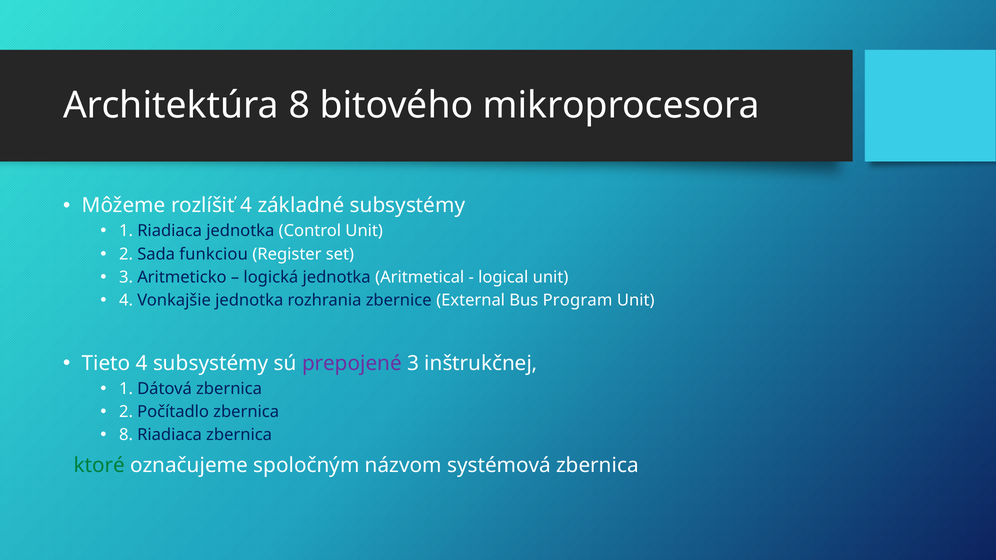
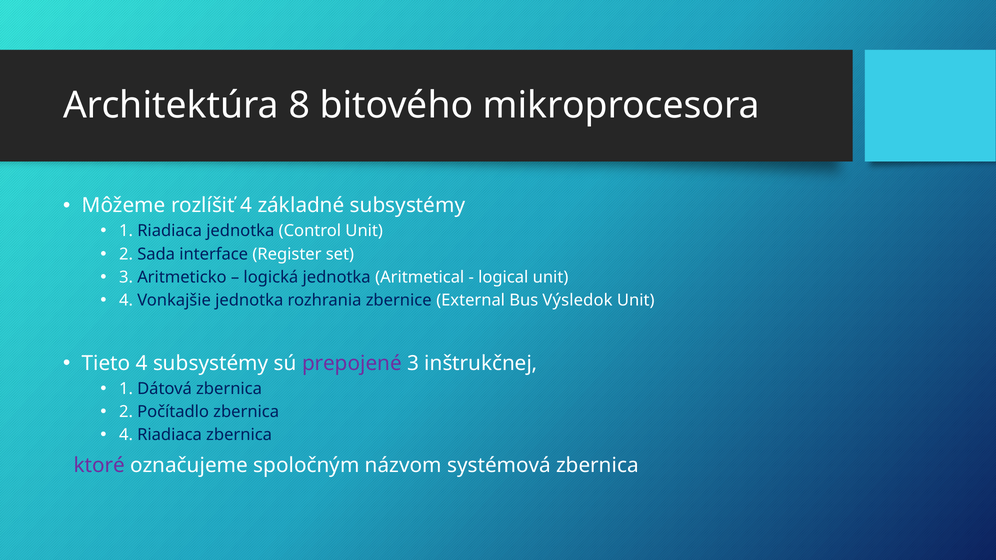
funkciou: funkciou -> interface (214, 254)
Program: Program -> Výsledok (578, 300)
8: 8 -> 4 (126, 435)
ktoré colour: green -> purple (99, 466)
